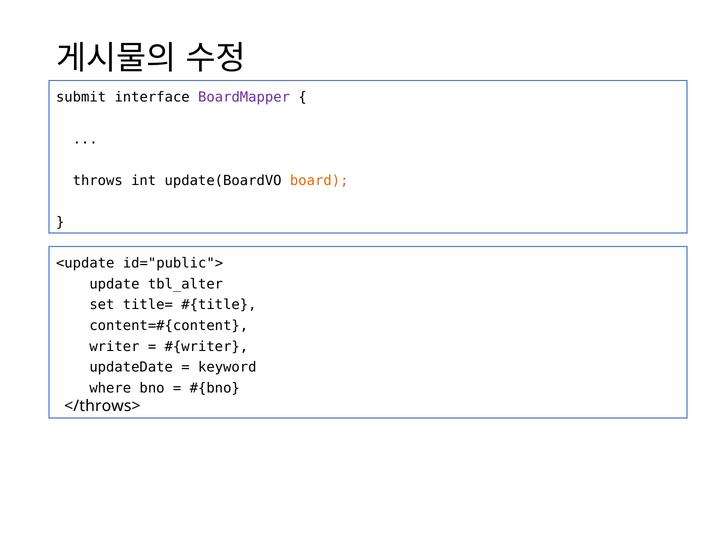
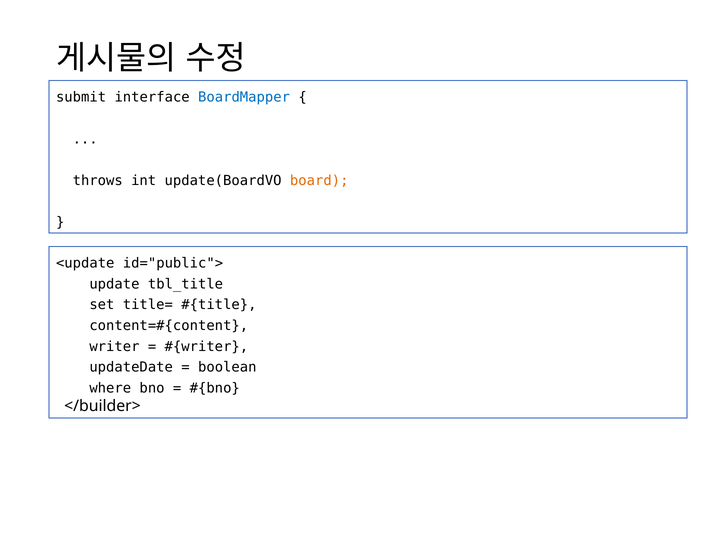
BoardMapper colour: purple -> blue (244, 97)
tbl_alter: tbl_alter -> tbl_title (186, 284)
keyword: keyword -> boolean (227, 367)
</throws>: </throws> -> </builder> (102, 406)
